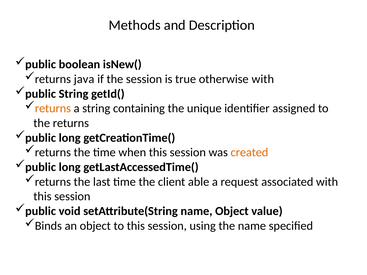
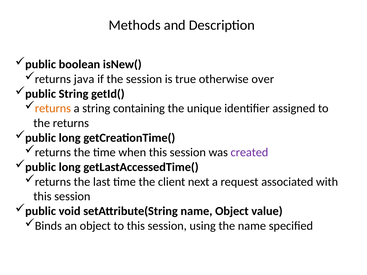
otherwise with: with -> over (263, 79)
created colour: orange -> purple (249, 153)
able: able -> next (199, 182)
